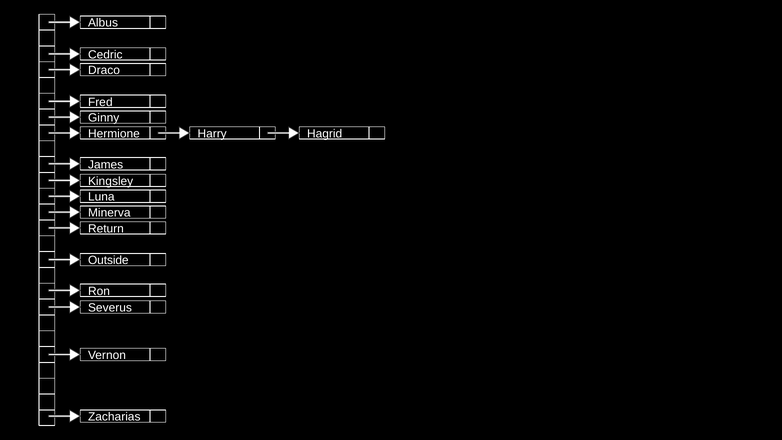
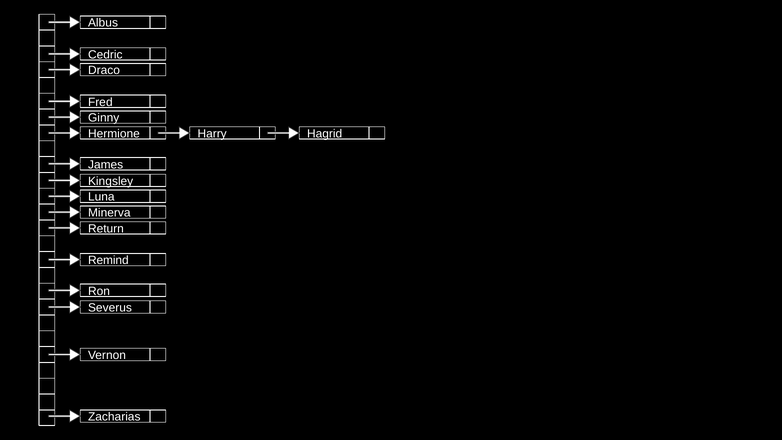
Outside: Outside -> Remind (108, 260)
